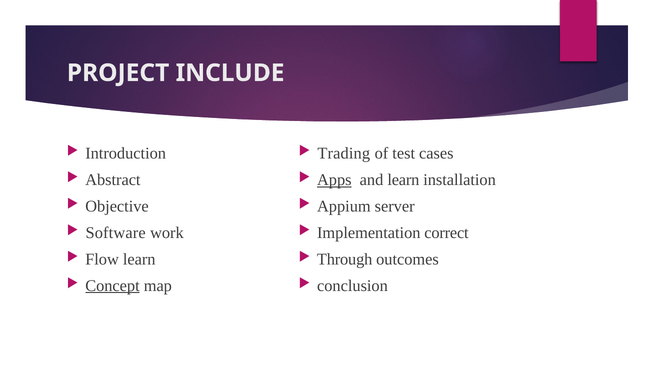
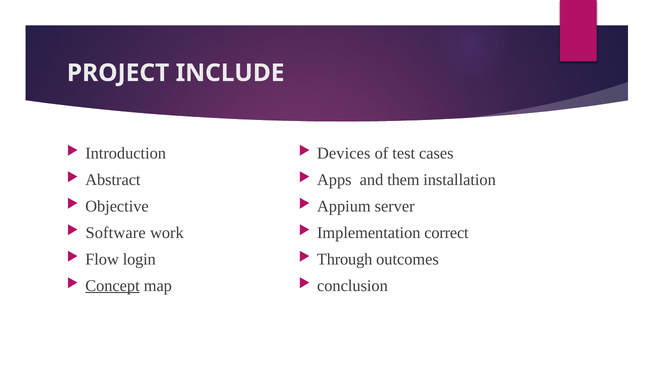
Trading: Trading -> Devices (344, 153)
Apps underline: present -> none (334, 180)
and learn: learn -> them (403, 180)
Flow learn: learn -> login (139, 259)
